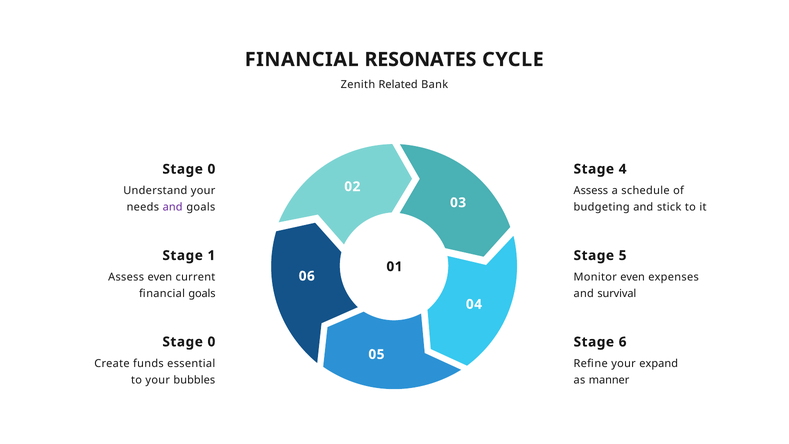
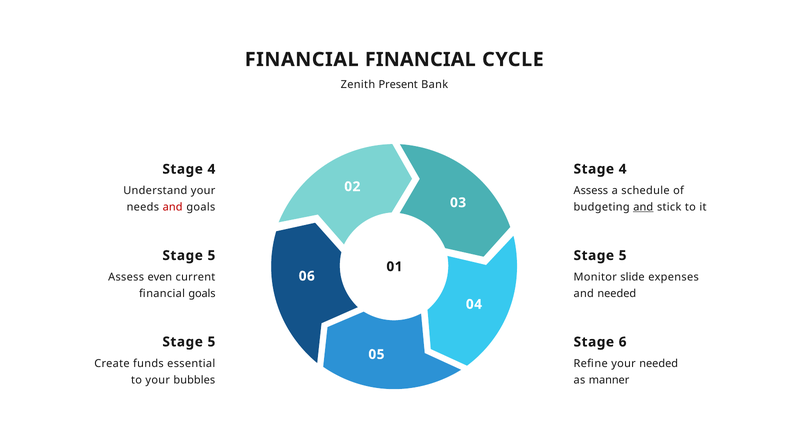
FINANCIAL RESONATES: RESONATES -> FINANCIAL (420, 60)
Related: Related -> Present (398, 85)
0: 0 -> 4 (211, 169)
and underline: none -> present (643, 207)
and colour: purple -> red (173, 207)
1: 1 -> 5 (211, 255)
Monitor even: even -> slide (633, 277)
and survival: survival -> needed (617, 293)
0: 0 -> 5 (211, 342)
your expand: expand -> needed (659, 363)
